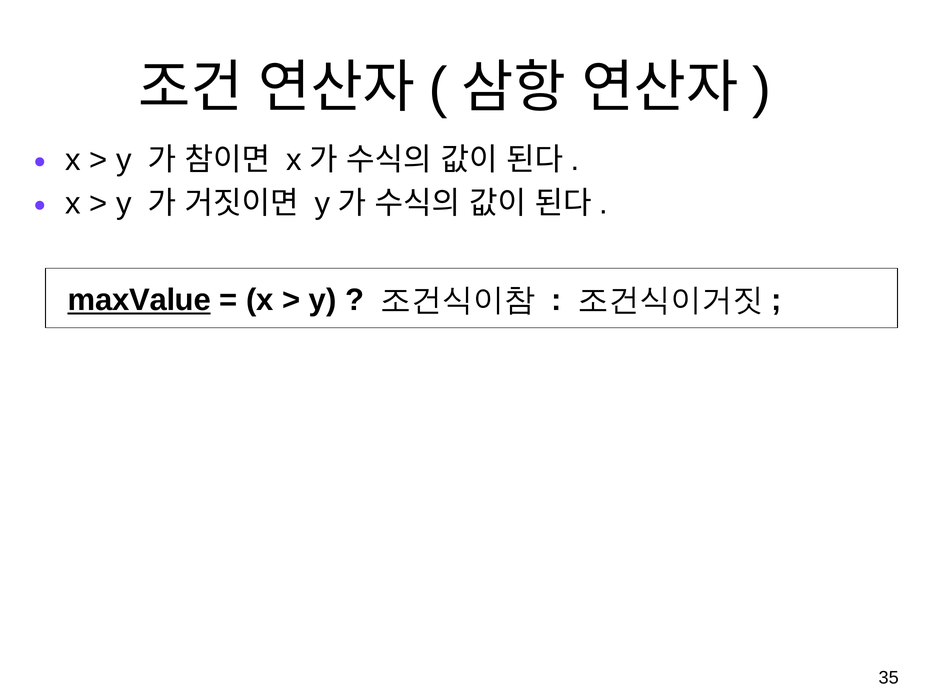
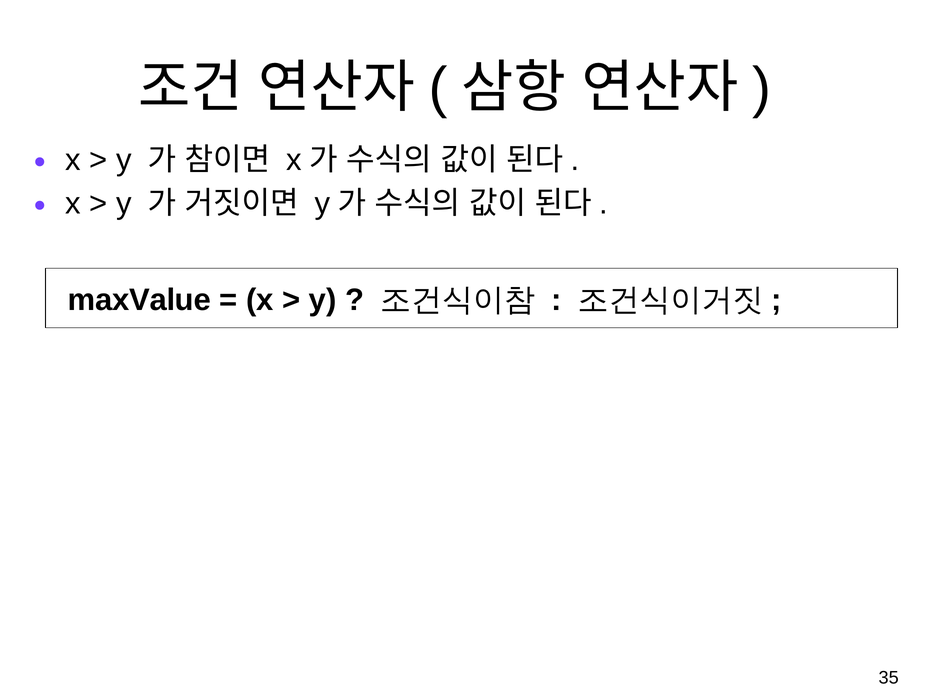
maxValue underline: present -> none (139, 300)
